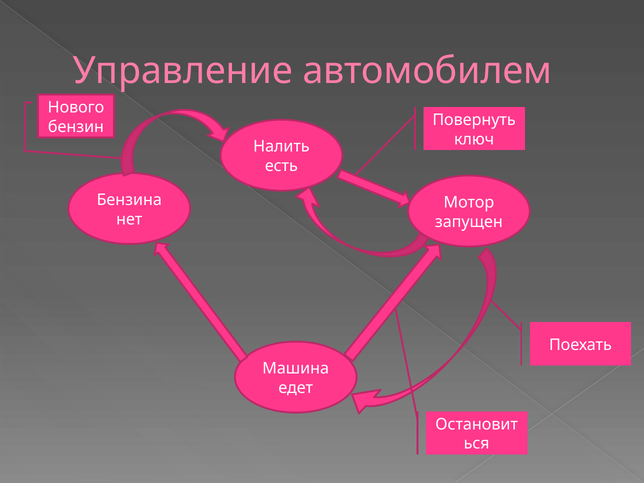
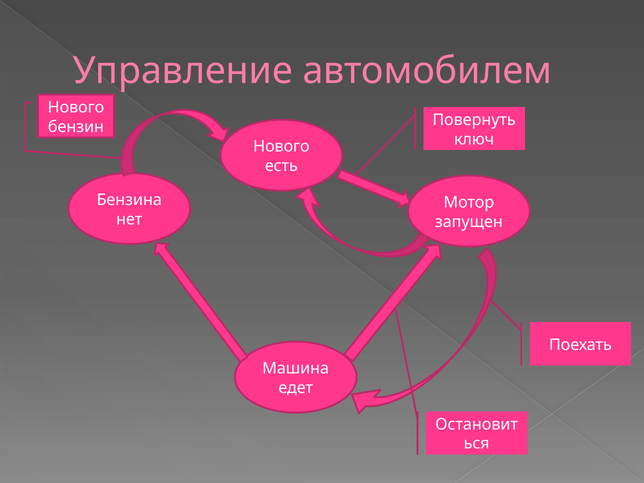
Налить: Налить -> Нового (281, 147)
